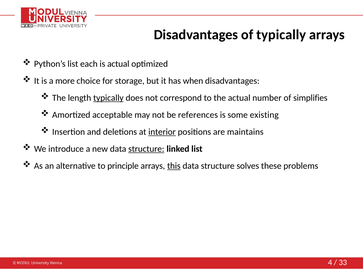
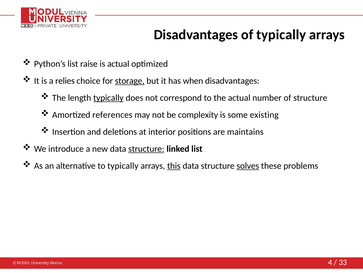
each: each -> raise (89, 64)
more: more -> relies (65, 81)
storage underline: none -> present (130, 81)
of simplifies: simplifies -> structure (310, 98)
acceptable: acceptable -> references (112, 115)
references: references -> complexity (198, 115)
interior underline: present -> none (162, 132)
to principle: principle -> typically (123, 165)
solves underline: none -> present (248, 165)
